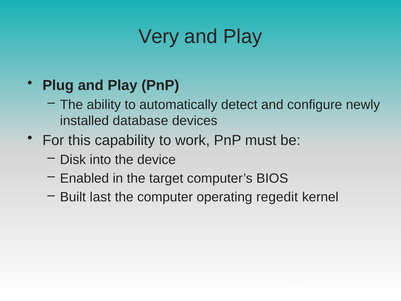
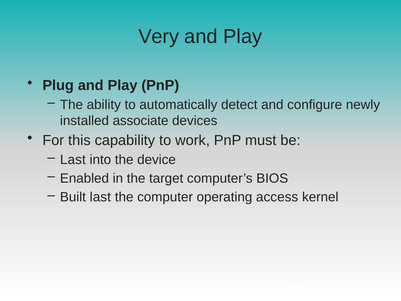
database: database -> associate (141, 121)
Disk: Disk -> Last (73, 160)
regedit: regedit -> access (277, 197)
